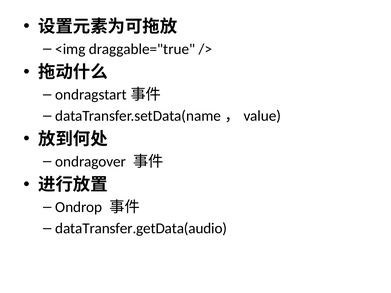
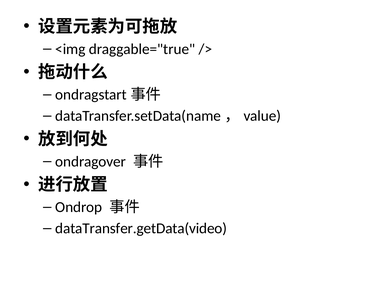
dataTransfer.getData(audio: dataTransfer.getData(audio -> dataTransfer.getData(video (141, 229)
